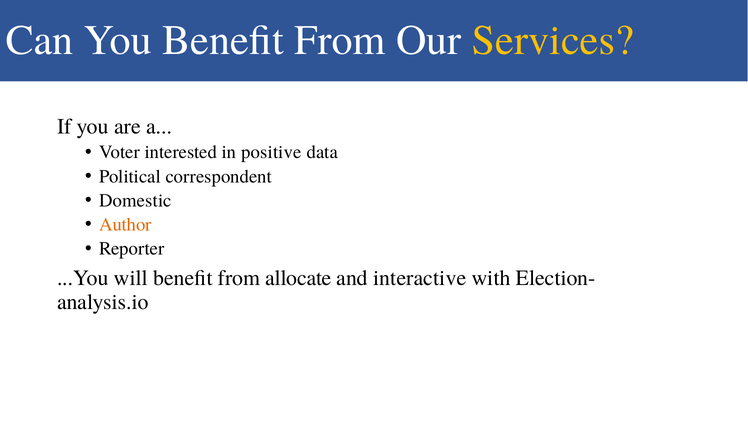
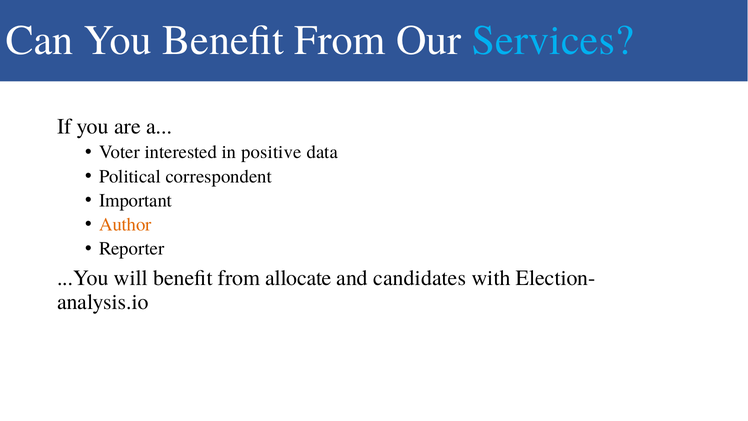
Services colour: yellow -> light blue (553, 40)
Domestic: Domestic -> Important (136, 200)
interactive: interactive -> candidates (420, 278)
